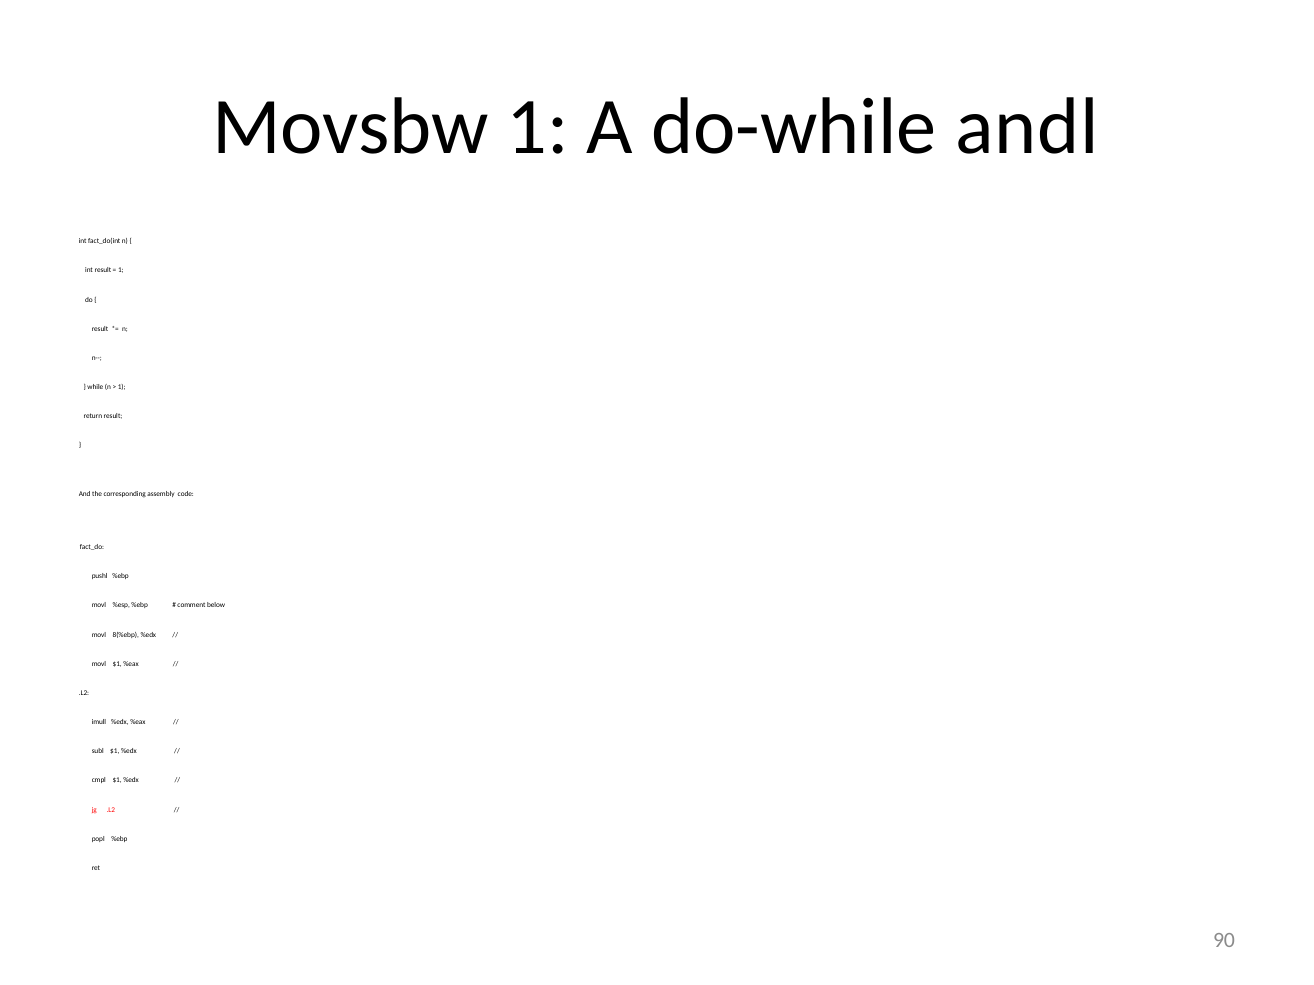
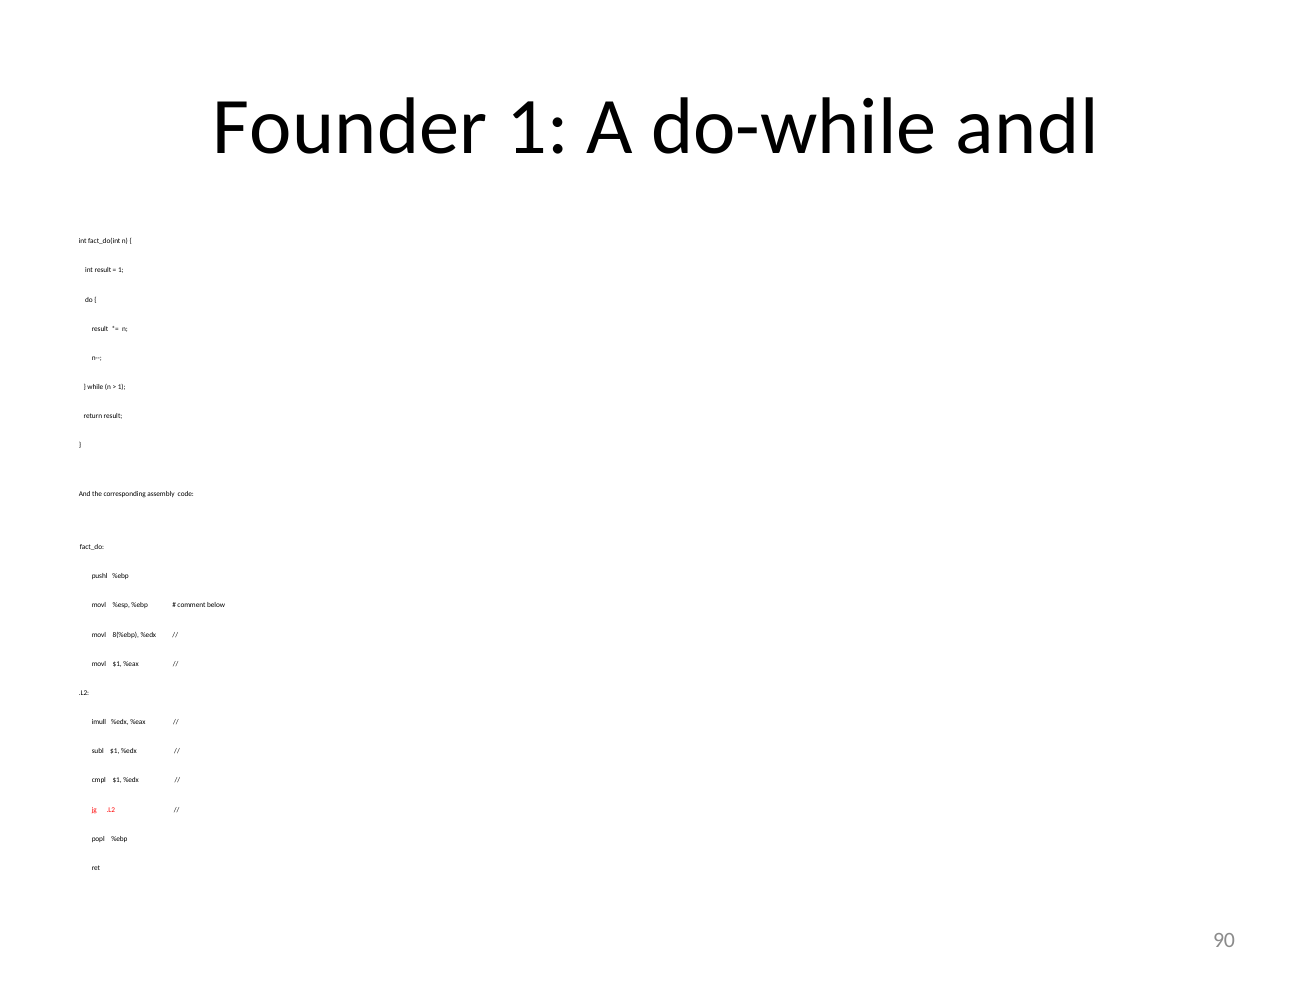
Movsbw: Movsbw -> Founder (350, 127)
